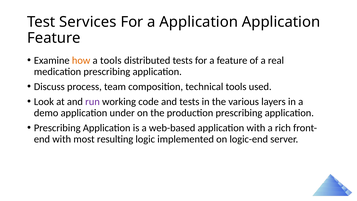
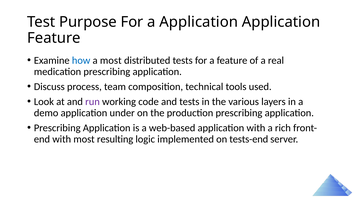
Services: Services -> Purpose (88, 22)
how colour: orange -> blue (81, 60)
a tools: tools -> most (111, 60)
logic-end: logic-end -> tests-end (249, 139)
